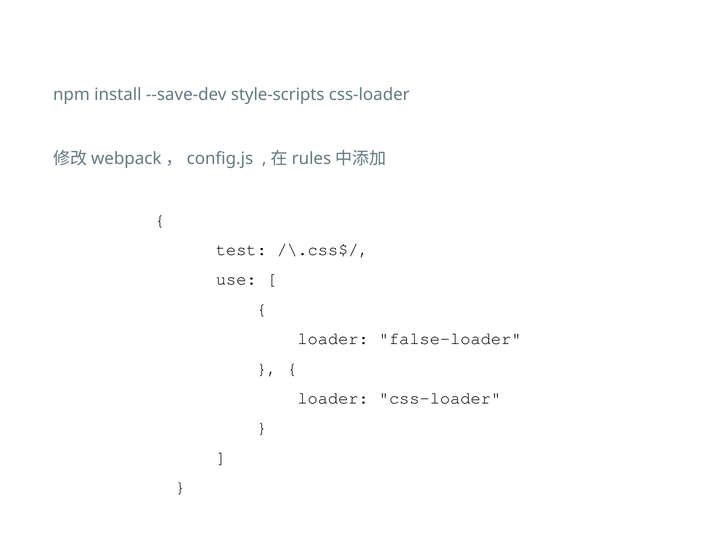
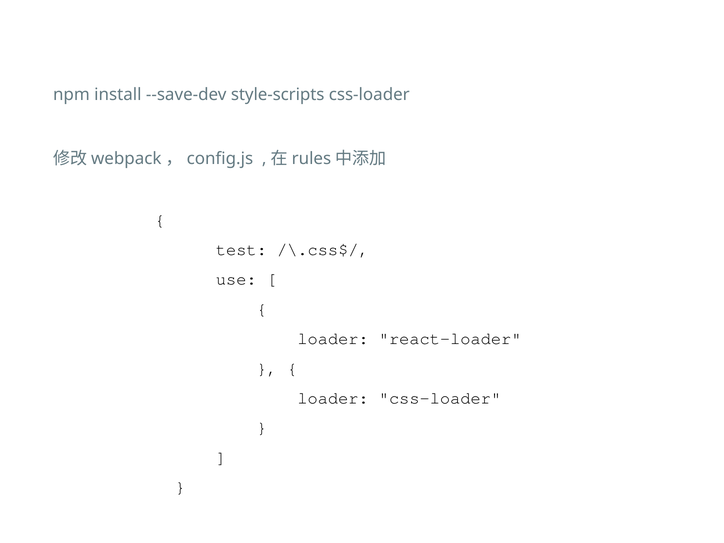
false-loader: false-loader -> react-loader (450, 339)
